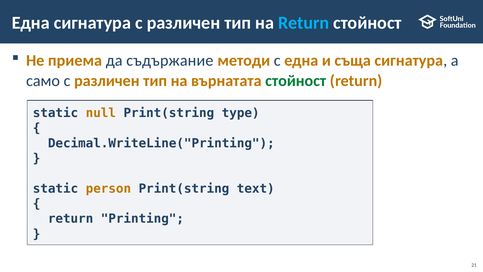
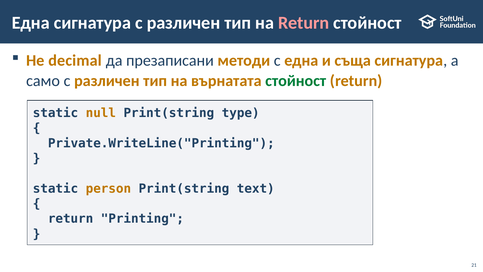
Return colour: light blue -> pink (304, 23)
приема: приема -> decimal (75, 61)
съдържание: съдържание -> презаписани (170, 61)
Decimal.WriteLine("Printing: Decimal.WriteLine("Printing -> Private.WriteLine("Printing (161, 143)
